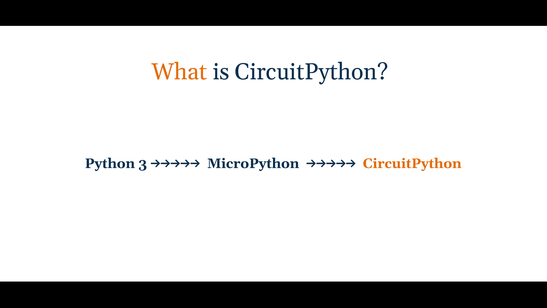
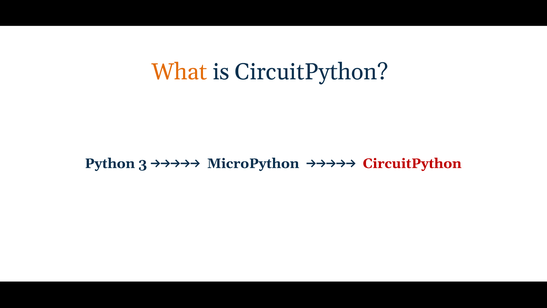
CircuitPython colour: orange -> red (412, 163)
